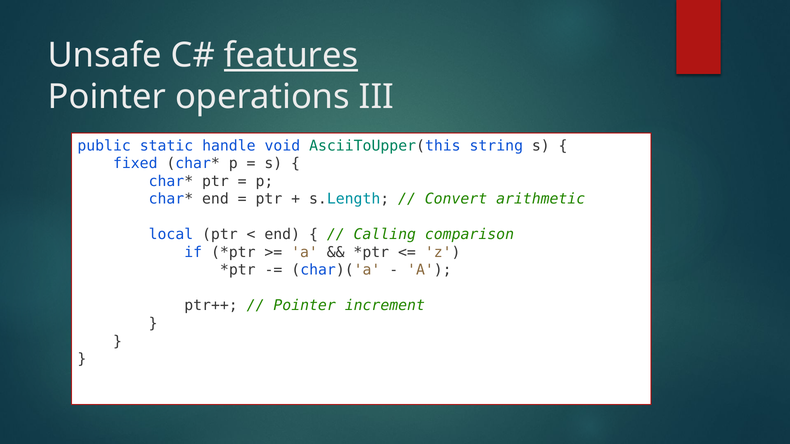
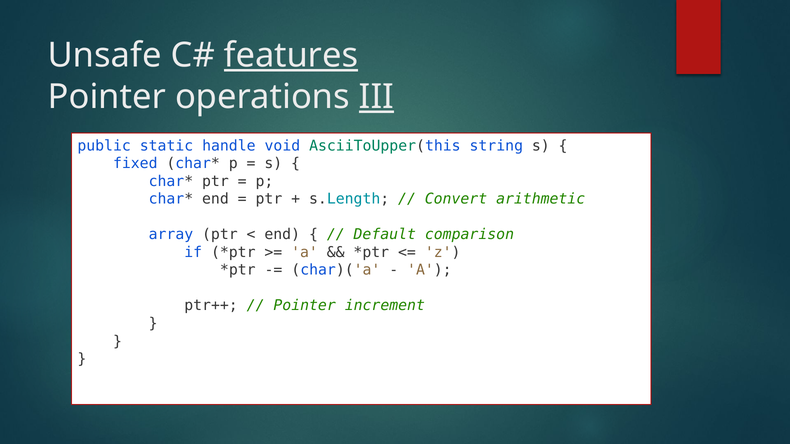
III underline: none -> present (376, 97)
local: local -> array (171, 235)
Calling: Calling -> Default (385, 235)
